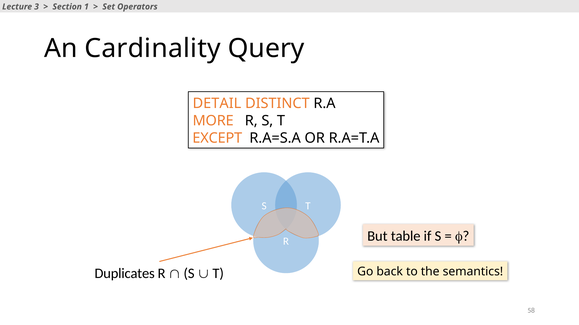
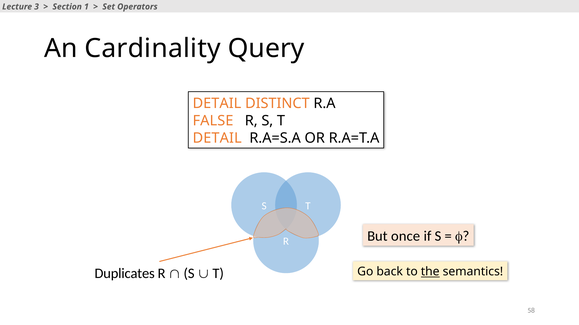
MORE: MORE -> FALSE (213, 121)
EXCEPT: EXCEPT -> DETAIL (217, 138)
table: table -> once (406, 236)
the underline: none -> present (430, 272)
